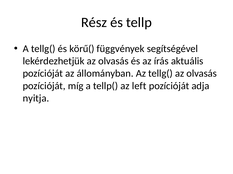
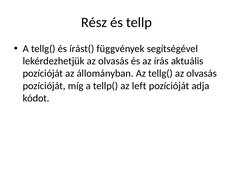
körű(: körű( -> írást( (82, 49)
nyitja: nyitja -> kódot (36, 99)
